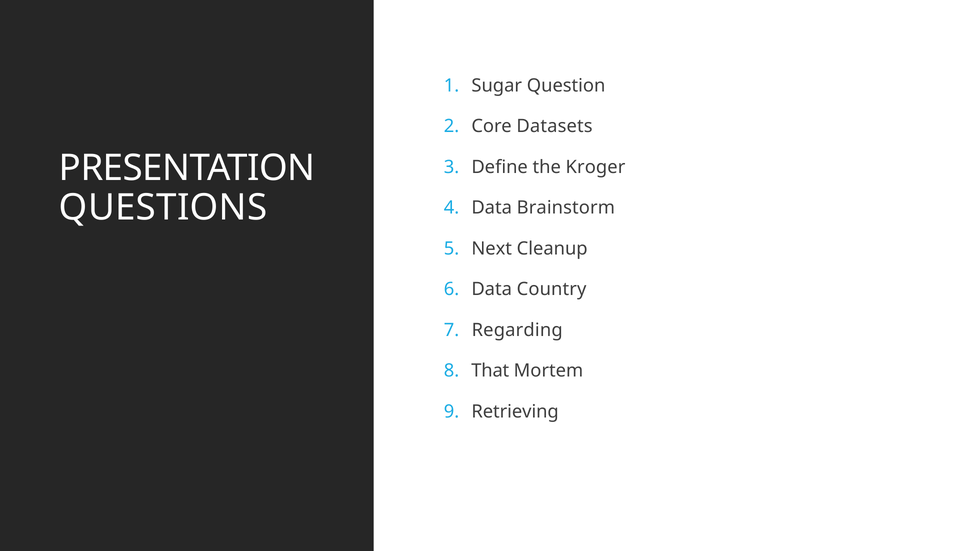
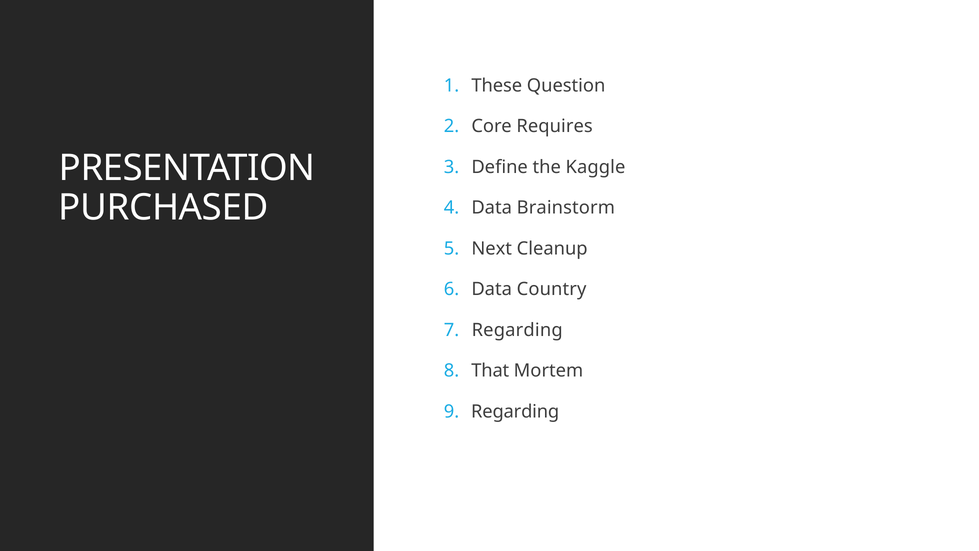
Sugar: Sugar -> These (497, 86)
Datasets: Datasets -> Requires (555, 126)
Kroger: Kroger -> Kaggle (596, 167)
QUESTIONS: QUESTIONS -> PURCHASED (164, 208)
Retrieving: Retrieving -> Regarding (515, 411)
